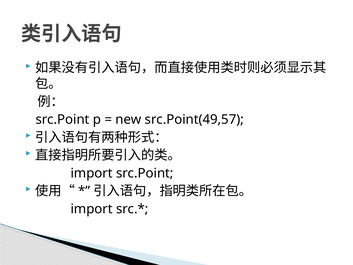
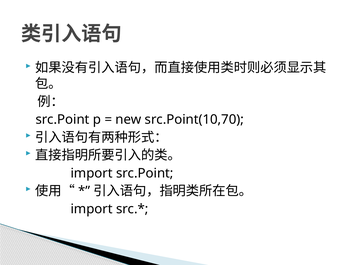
src.Point(49,57: src.Point(49,57 -> src.Point(10,70 (194, 119)
